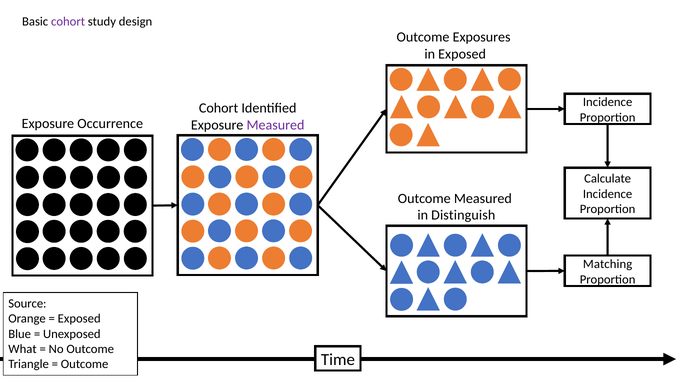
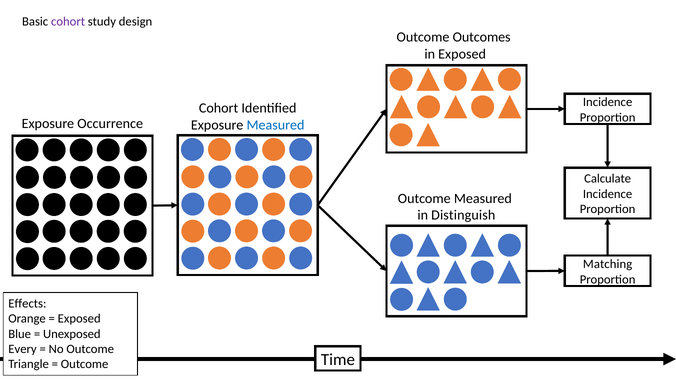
Exposures: Exposures -> Outcomes (482, 37)
Measured colour: purple -> blue (276, 125)
Source: Source -> Effects (27, 304)
What: What -> Every (23, 349)
